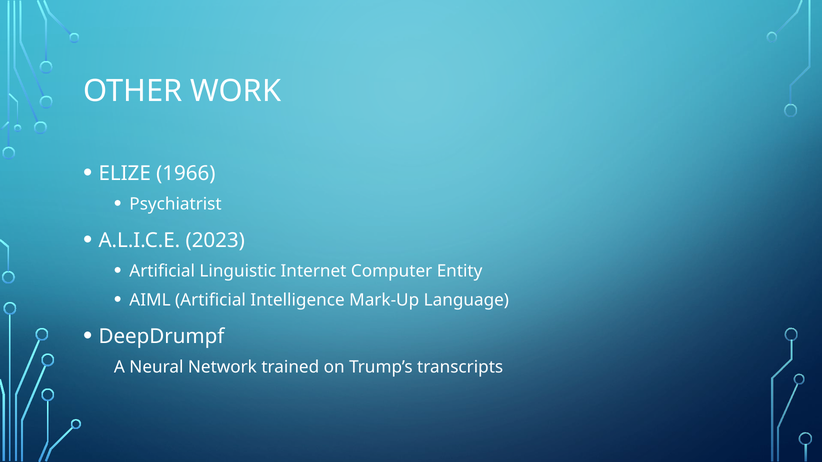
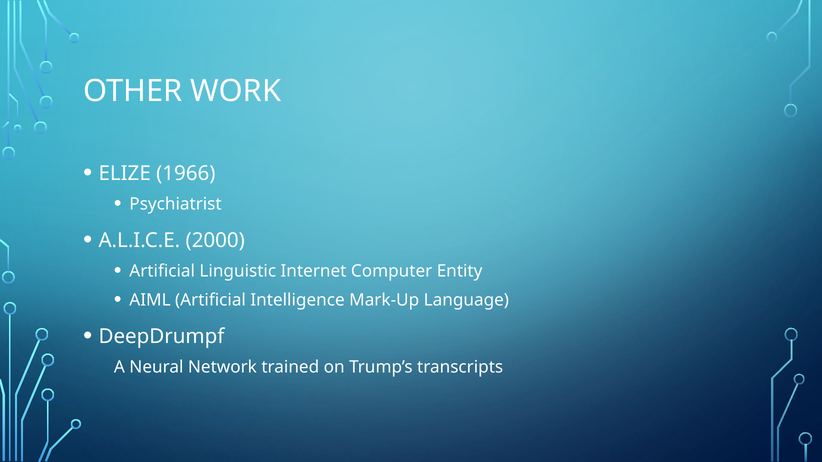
2023: 2023 -> 2000 (215, 241)
